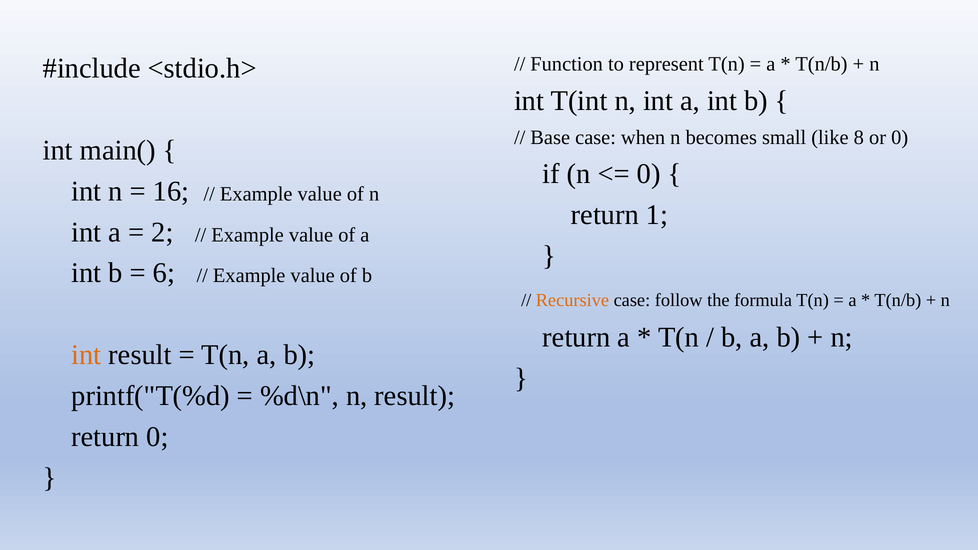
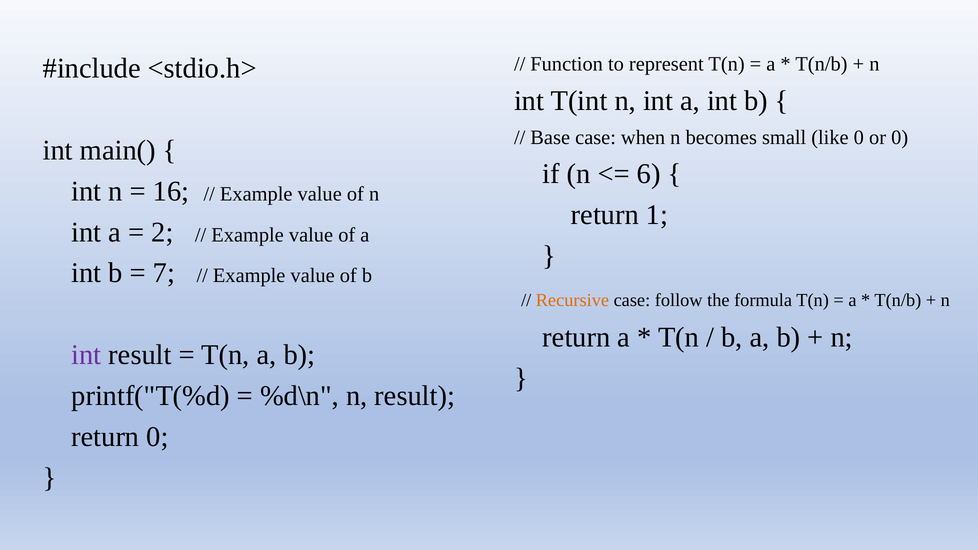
like 8: 8 -> 0 (859, 137)
0: 0 -> 6 (649, 174)
6: 6 -> 7 (164, 273)
int colour: orange -> purple (86, 355)
